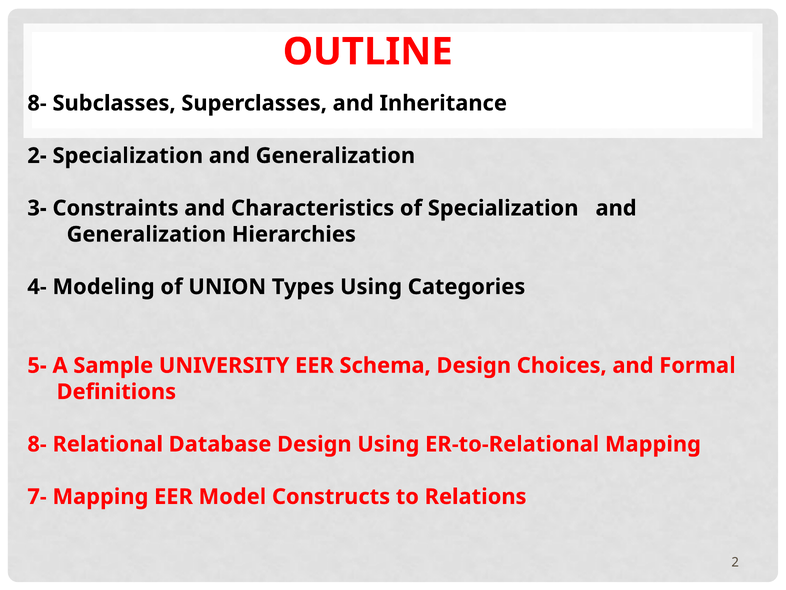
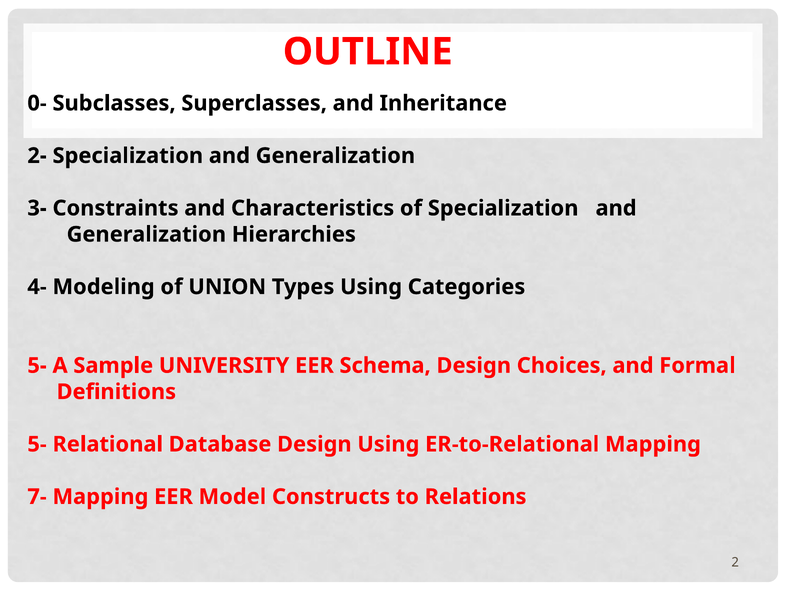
8-: 8- -> 0- (37, 103)
8-: 8- -> 5- (37, 444)
